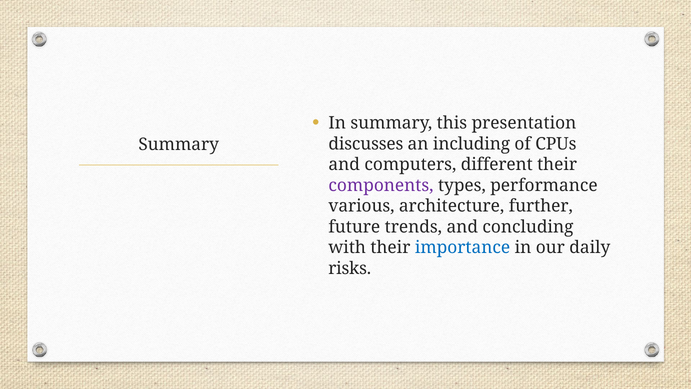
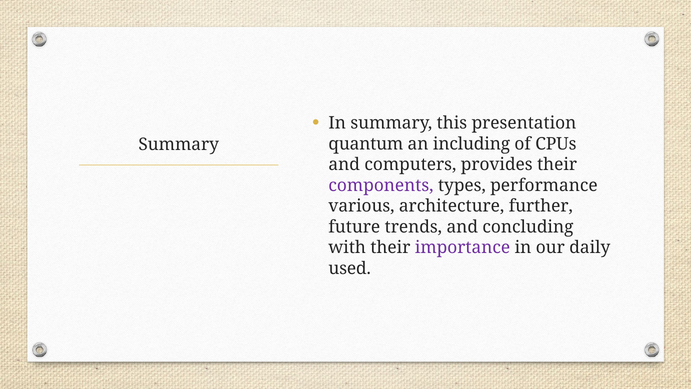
discusses: discusses -> quantum (366, 144)
different: different -> provides (497, 164)
importance colour: blue -> purple (463, 247)
risks: risks -> used (350, 268)
